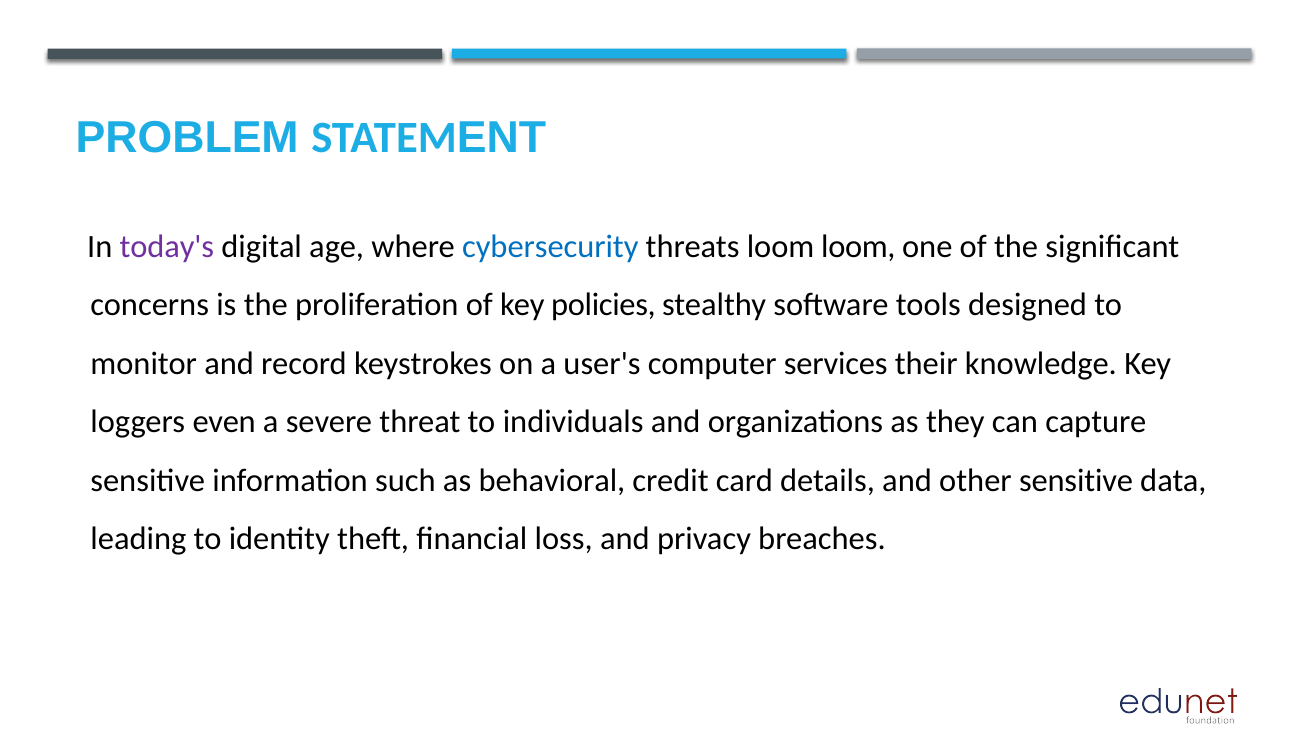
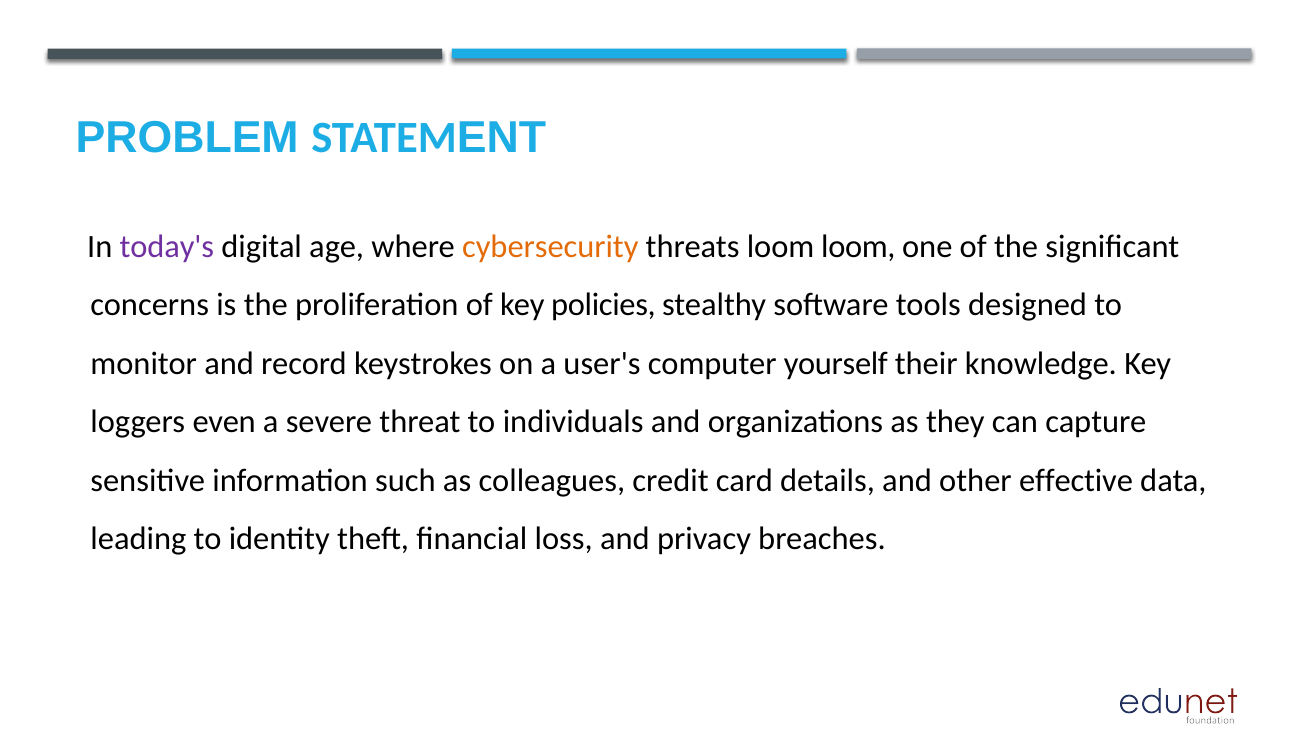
cybersecurity colour: blue -> orange (550, 247)
services: services -> yourself (836, 364)
behavioral: behavioral -> colleagues (552, 481)
other sensitive: sensitive -> effective (1076, 481)
